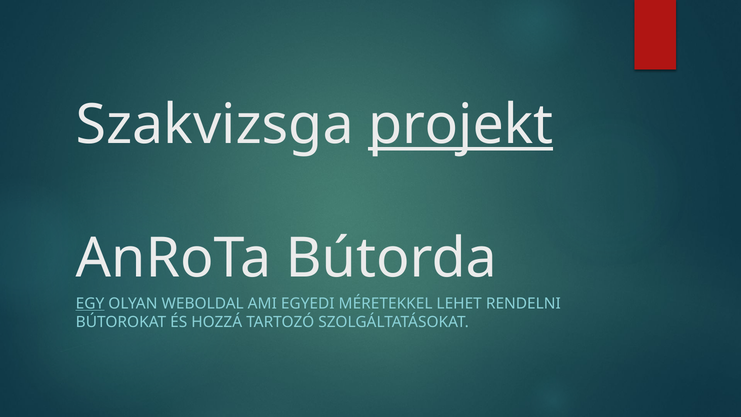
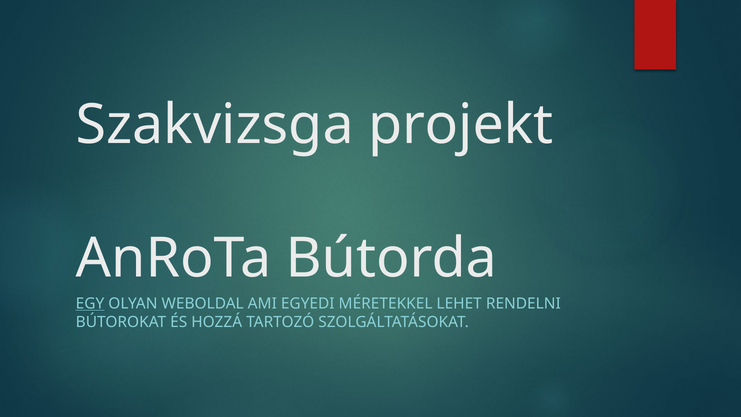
projekt underline: present -> none (461, 125)
